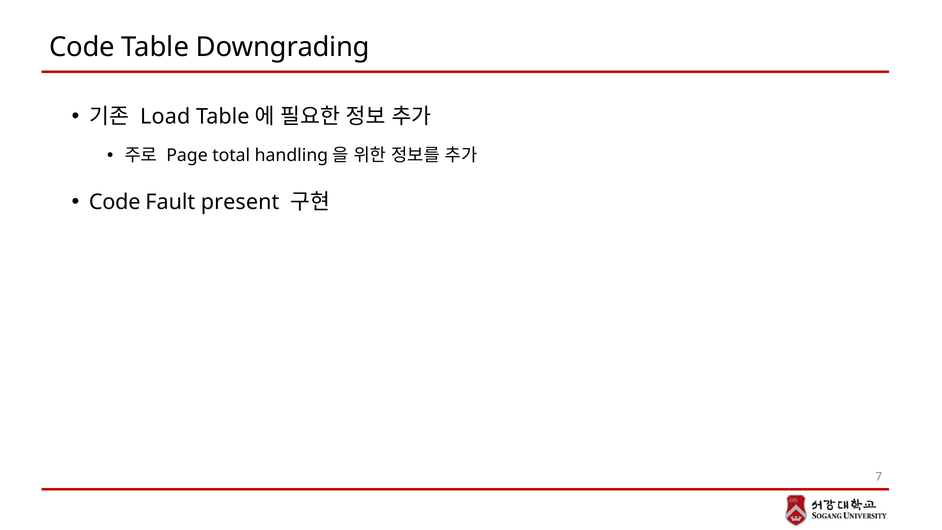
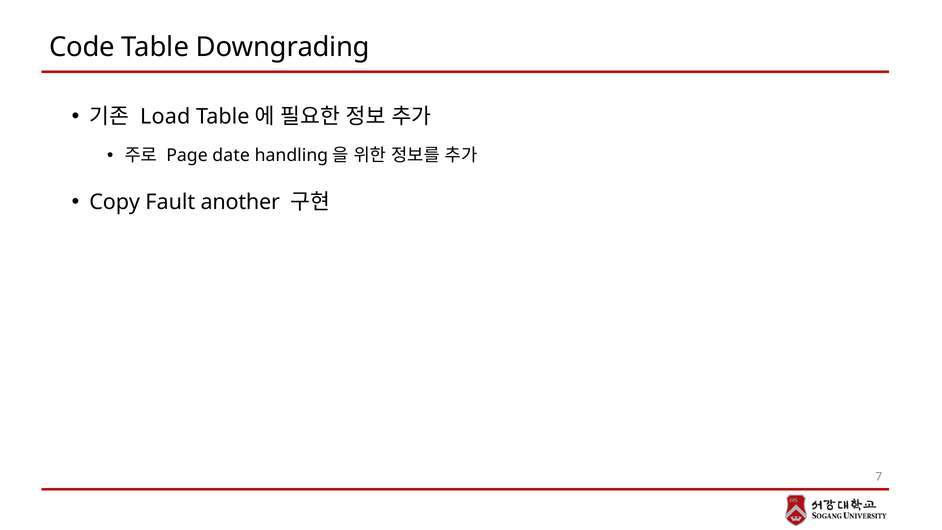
total: total -> date (231, 156)
Code: Code -> Copy (115, 202)
present: present -> another (240, 202)
